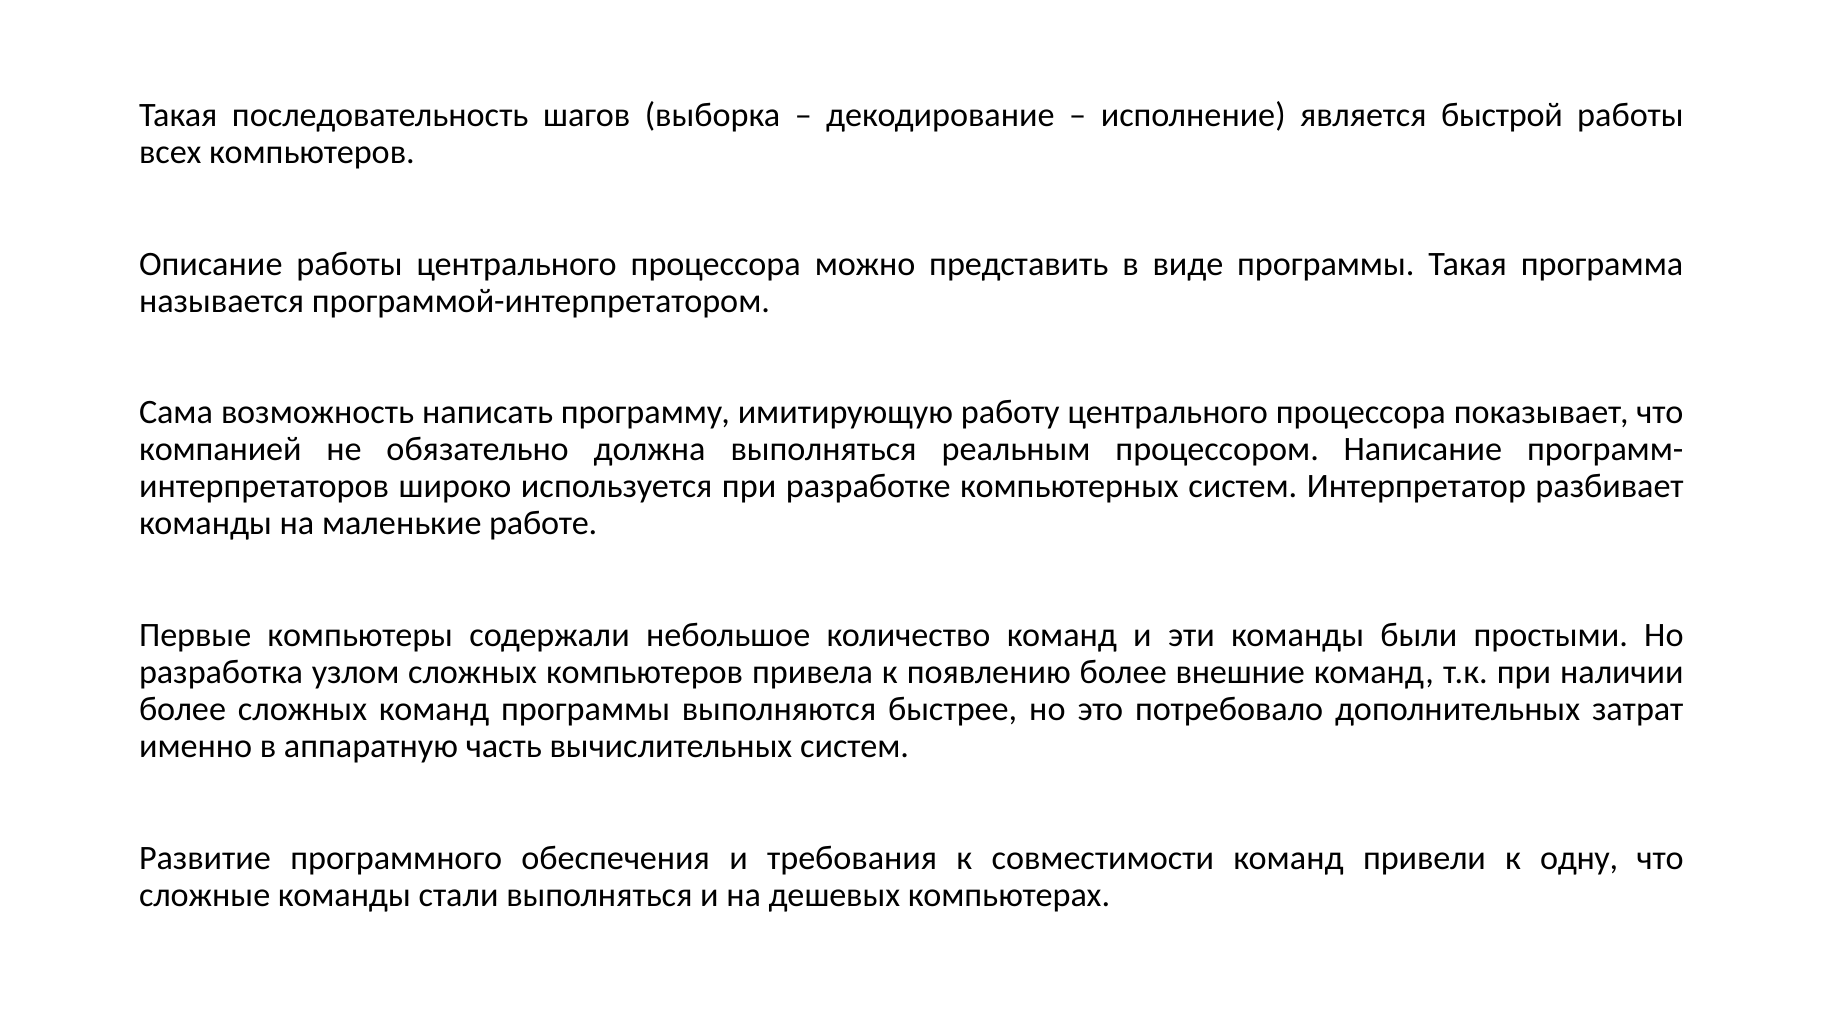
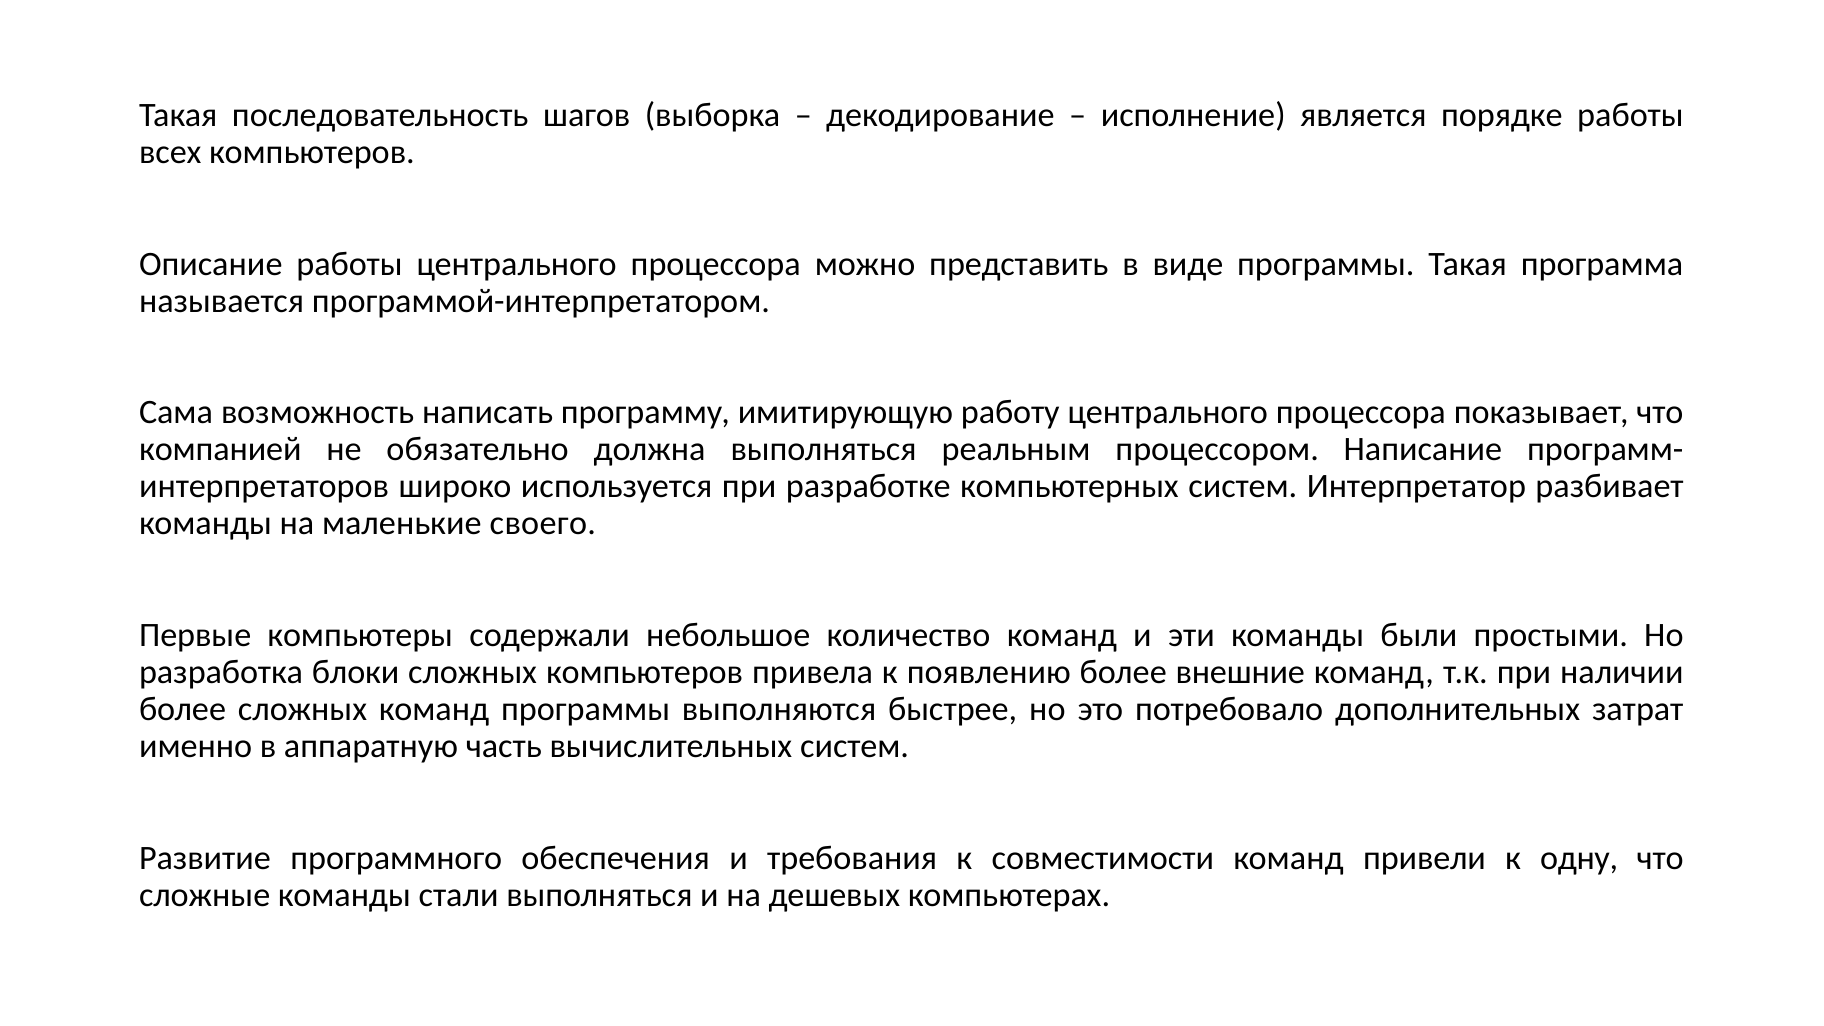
быстрой: быстрой -> порядке (1502, 115)
работе: работе -> своего (543, 523)
узлом: узлом -> блоки (356, 672)
